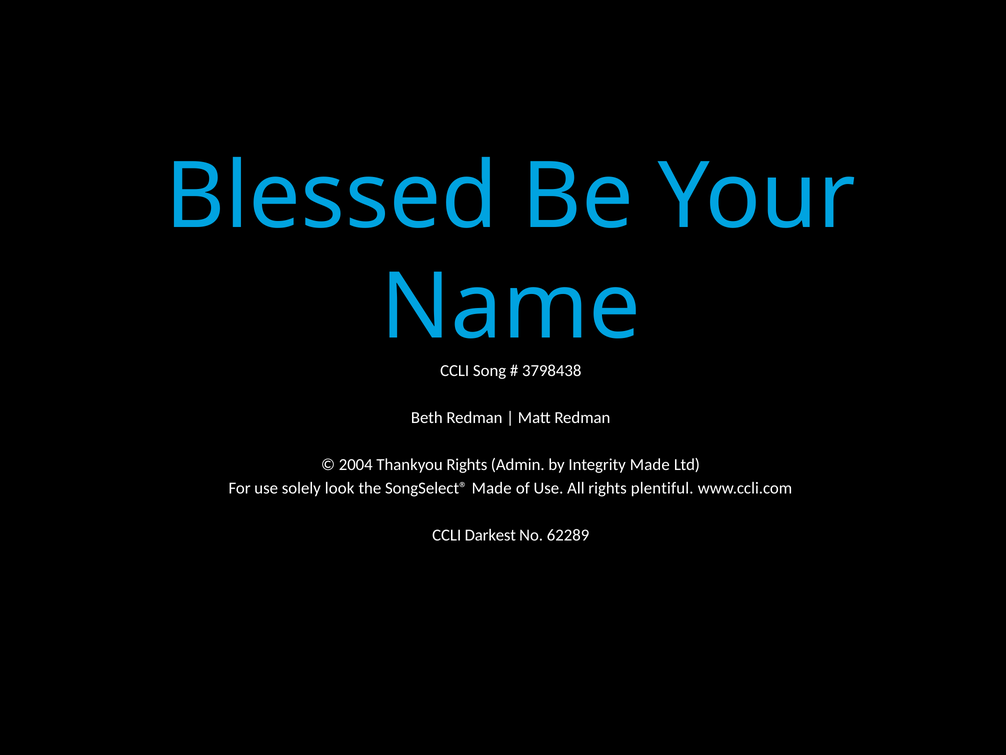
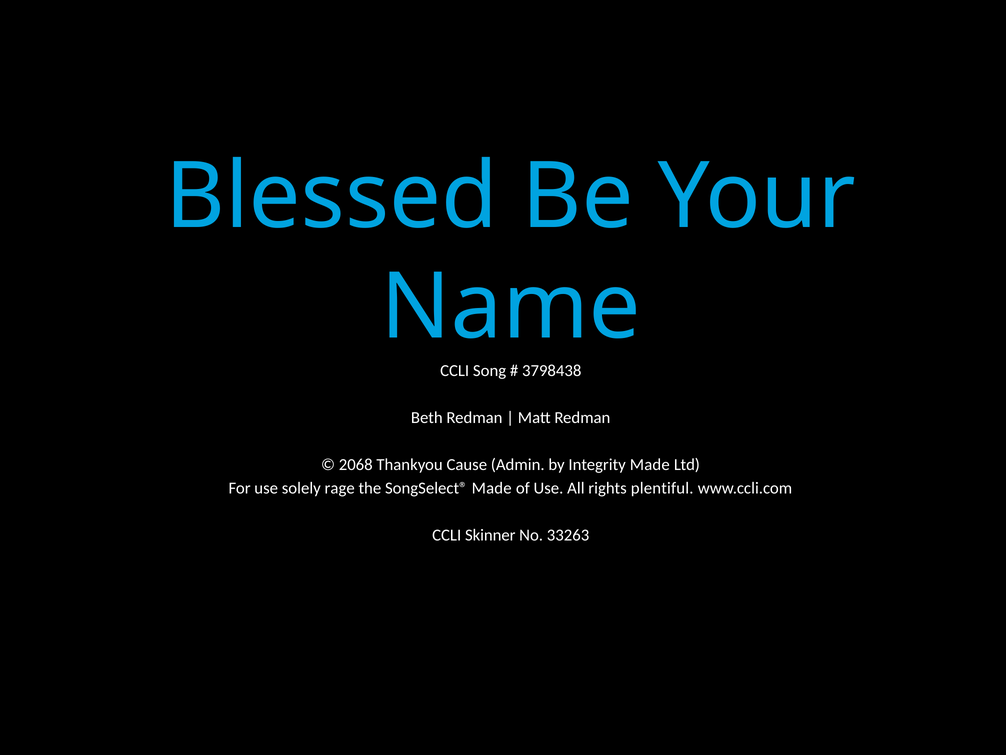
2004: 2004 -> 2068 (356, 465)
Thankyou Rights: Rights -> Cause (467, 465)
look: look -> rage (340, 488)
Darkest: Darkest -> Skinner (490, 535)
62289: 62289 -> 33263 (568, 535)
